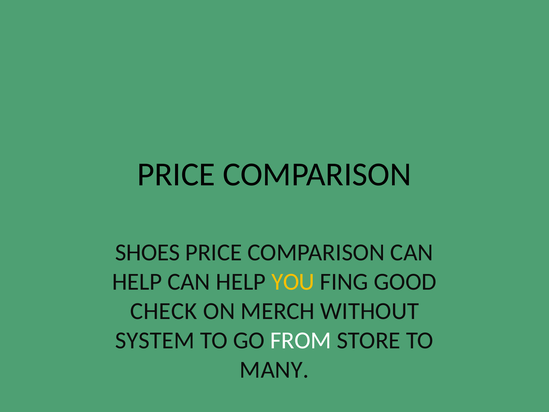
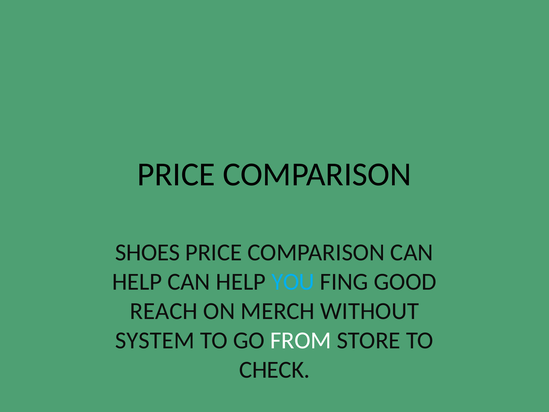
YOU colour: yellow -> light blue (293, 282)
CHECK: CHECK -> REACH (164, 311)
MANY: MANY -> CHECK (275, 370)
